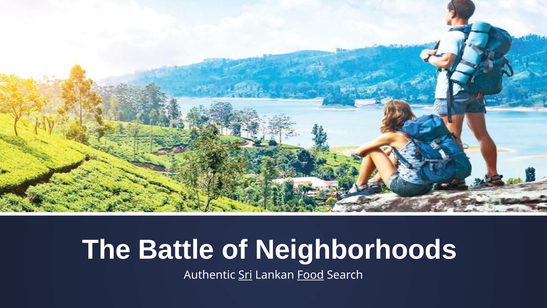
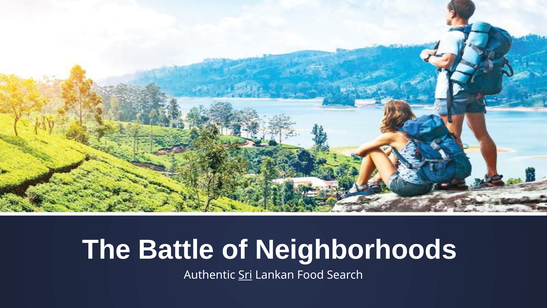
Food underline: present -> none (311, 275)
